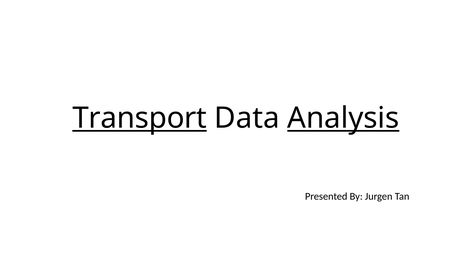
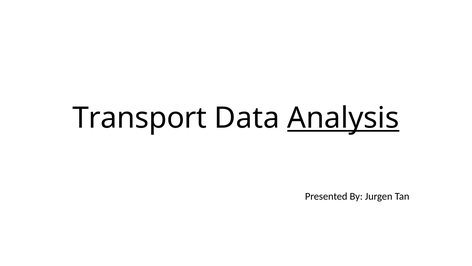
Transport underline: present -> none (140, 118)
